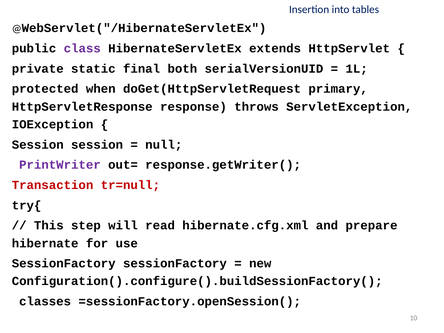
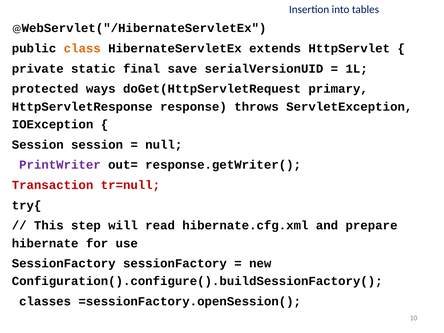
class colour: purple -> orange (82, 48)
both: both -> save (182, 69)
when: when -> ways (101, 89)
